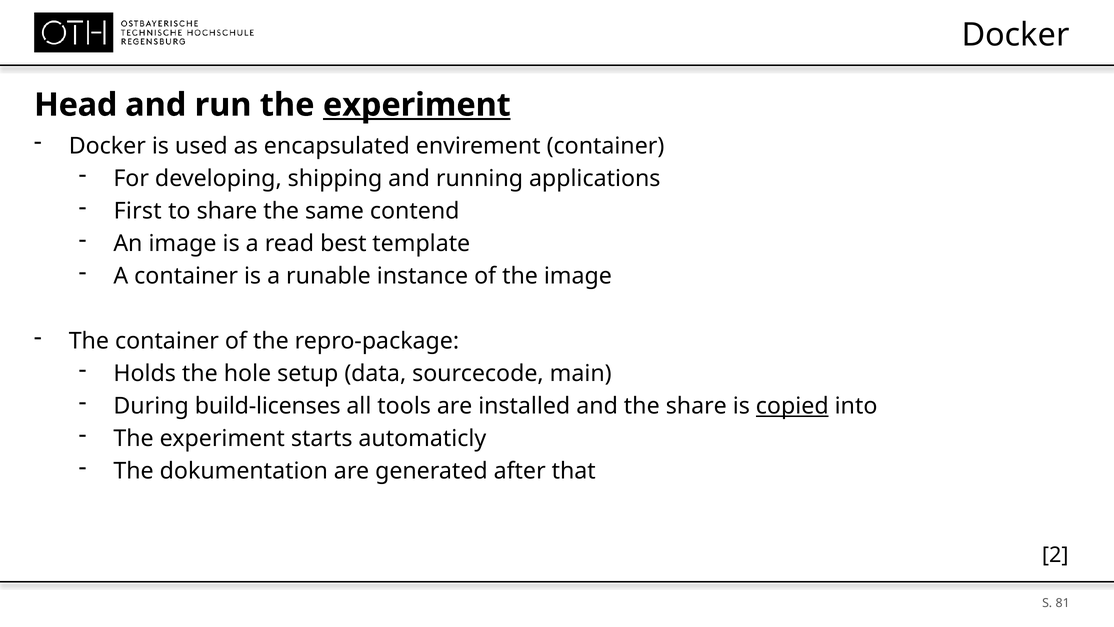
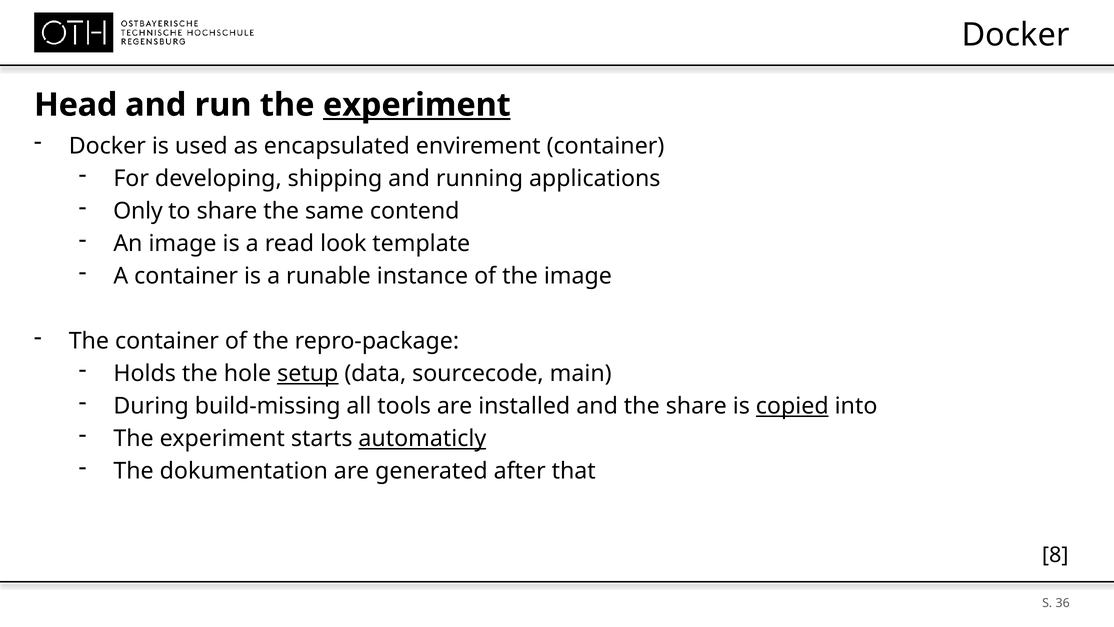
First: First -> Only (138, 211)
best: best -> look (343, 243)
setup underline: none -> present (308, 373)
build-licenses: build-licenses -> build-missing (268, 406)
automaticly underline: none -> present (422, 438)
2: 2 -> 8 (1055, 555)
81: 81 -> 36 (1063, 603)
